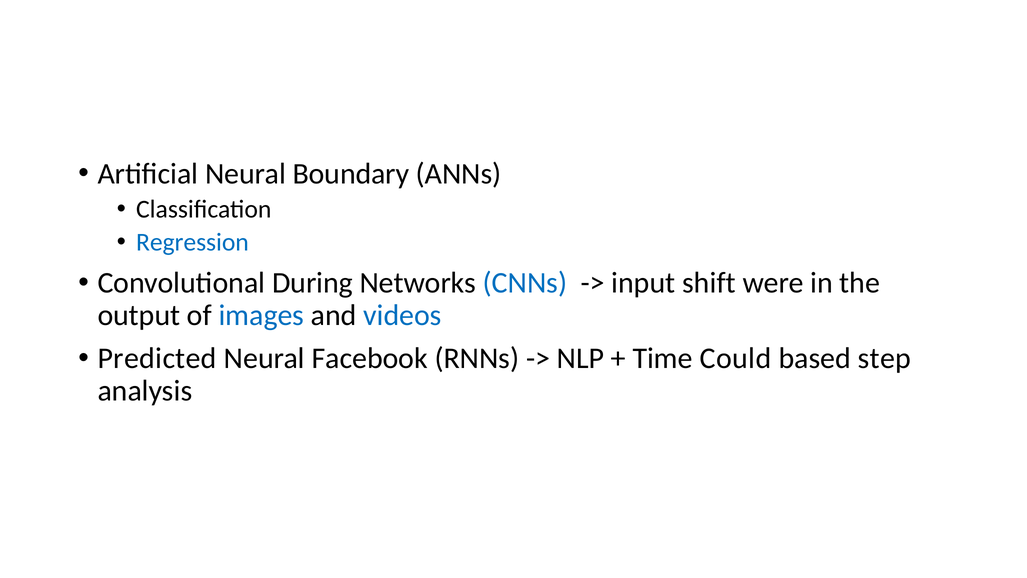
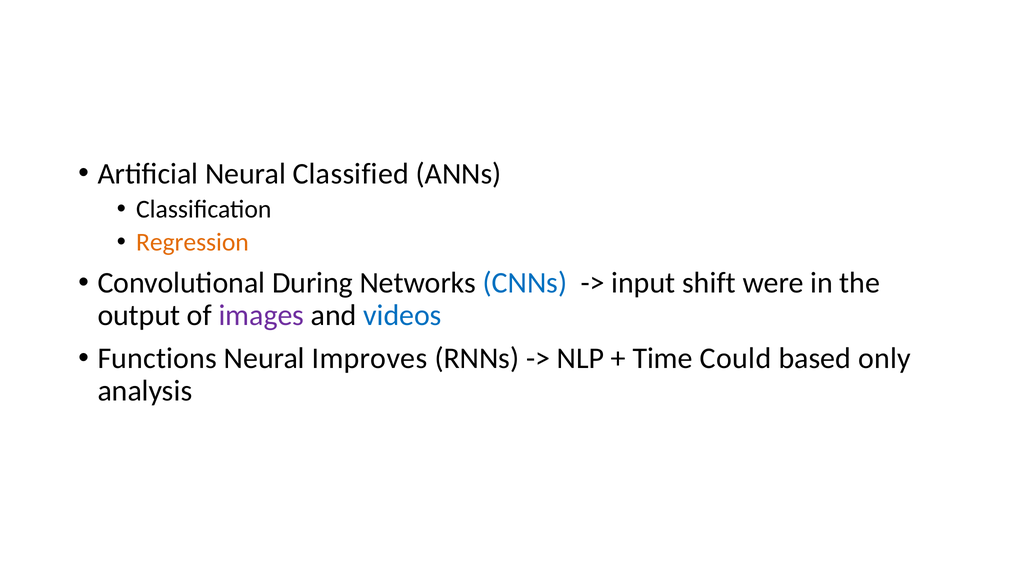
Boundary: Boundary -> Classified (351, 174)
Regression colour: blue -> orange (192, 242)
images colour: blue -> purple (261, 315)
Predicted: Predicted -> Functions (157, 358)
Facebook: Facebook -> Improves (370, 358)
step: step -> only (885, 358)
